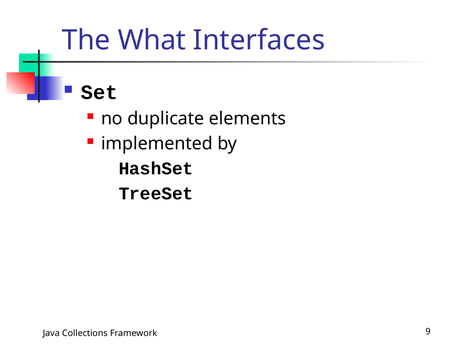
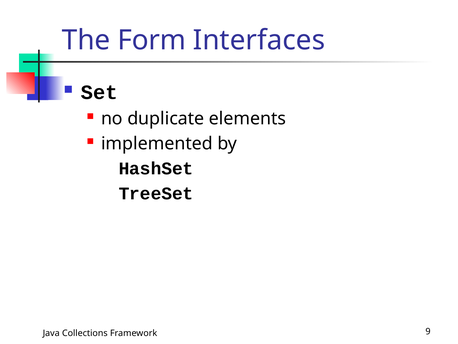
What: What -> Form (152, 40)
